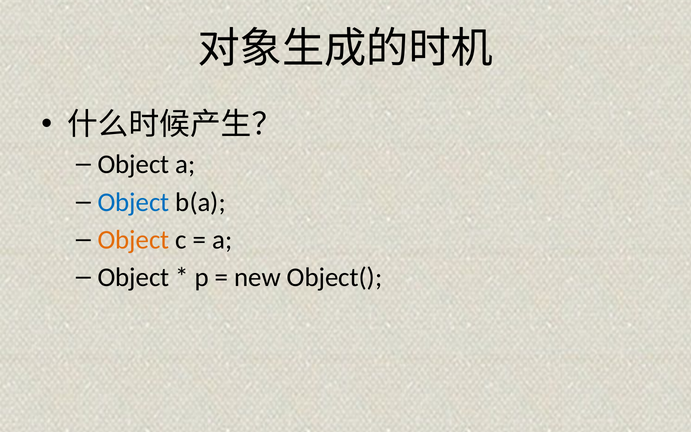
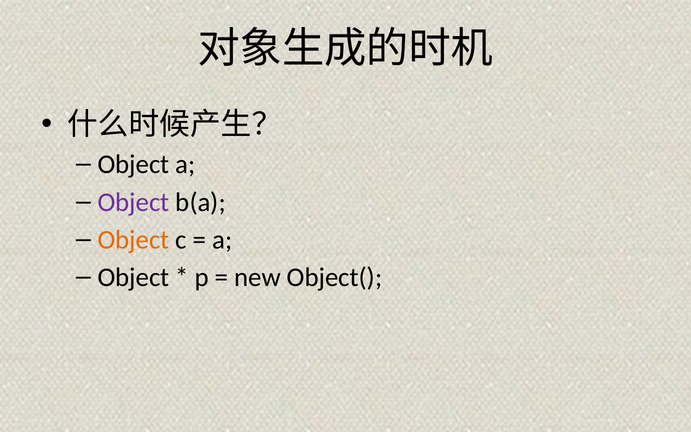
Object colour: blue -> purple (133, 202)
